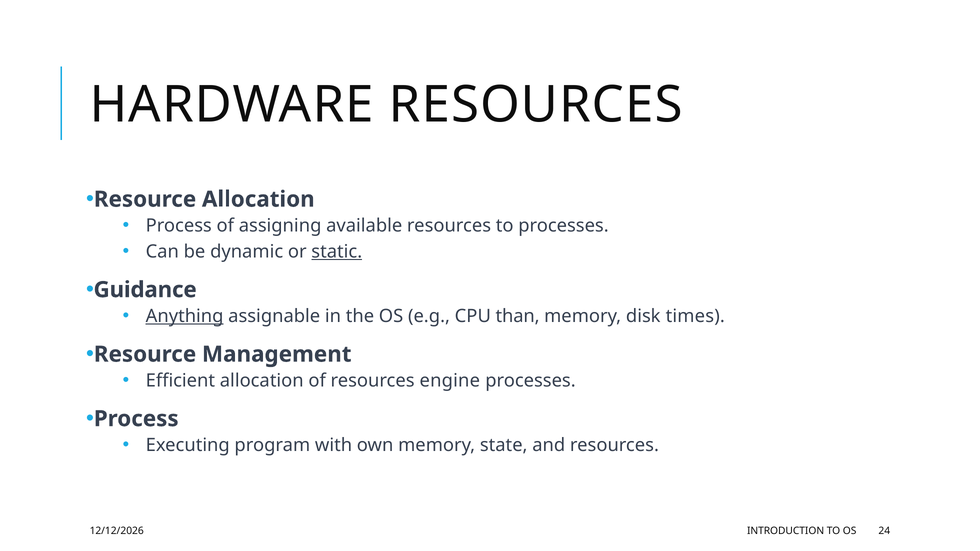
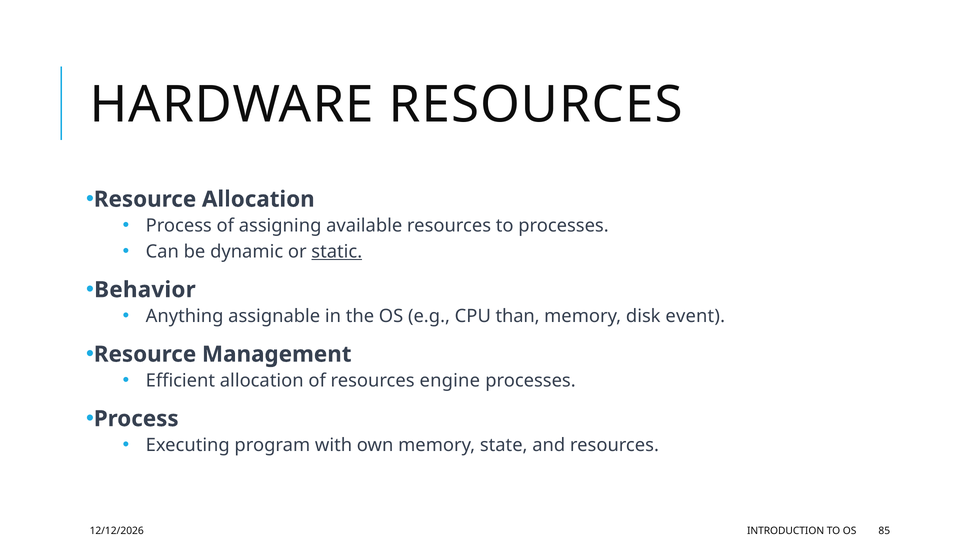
Guidance: Guidance -> Behavior (145, 290)
Anything underline: present -> none (185, 316)
times: times -> event (695, 316)
24: 24 -> 85 (884, 531)
